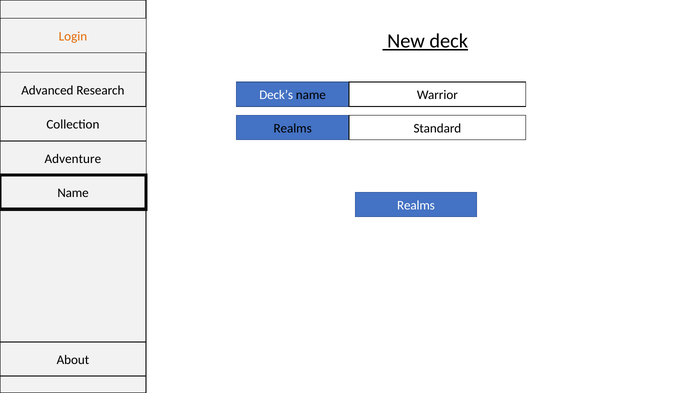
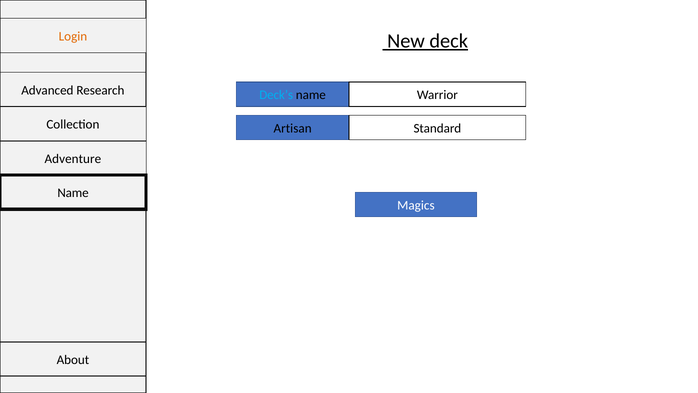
Deck’s colour: white -> light blue (276, 95)
Realms: Realms -> Artisan (293, 128)
Realms: Realms -> Magics (416, 205)
